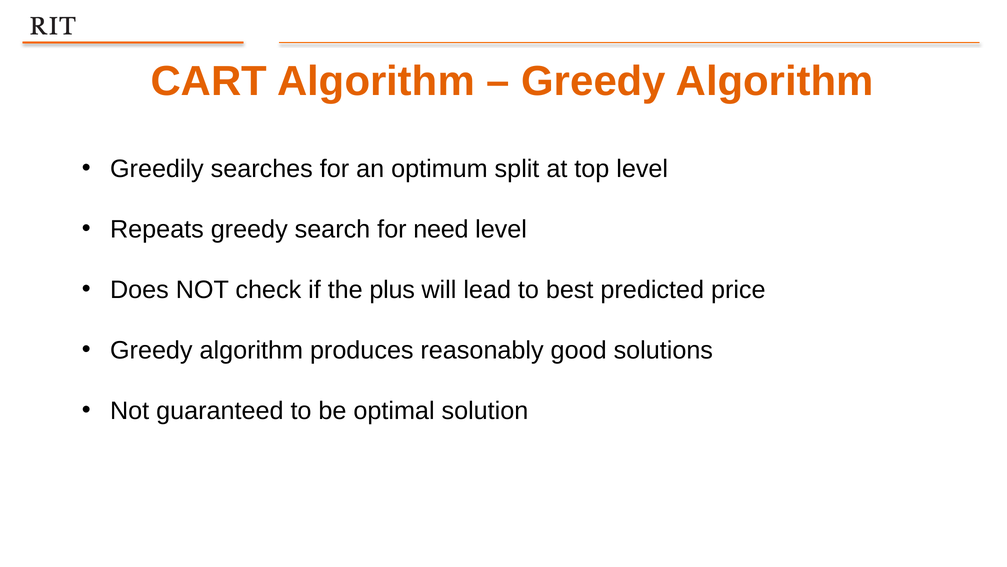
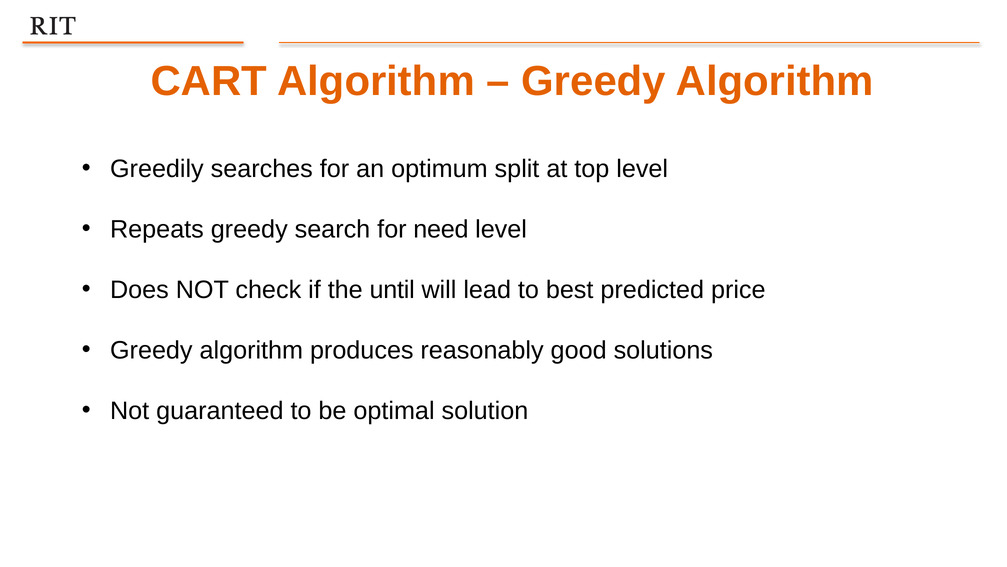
plus: plus -> until (392, 290)
